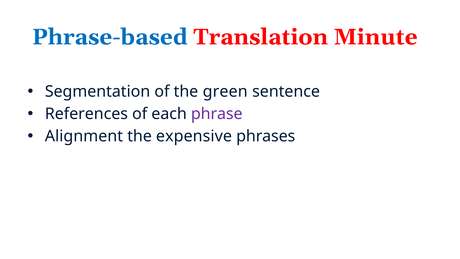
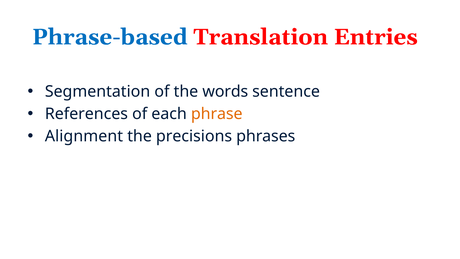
Minute: Minute -> Entries (376, 37)
green: green -> words (225, 92)
phrase colour: purple -> orange (217, 114)
expensive: expensive -> precisions (194, 136)
